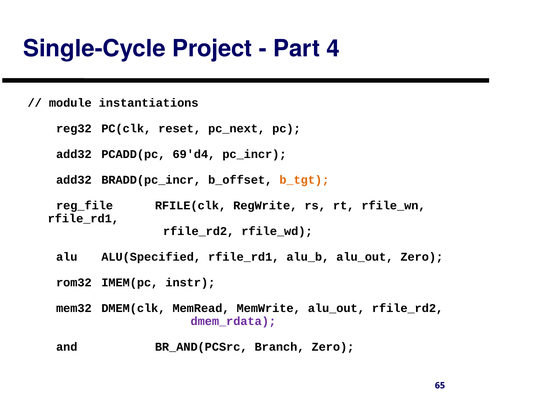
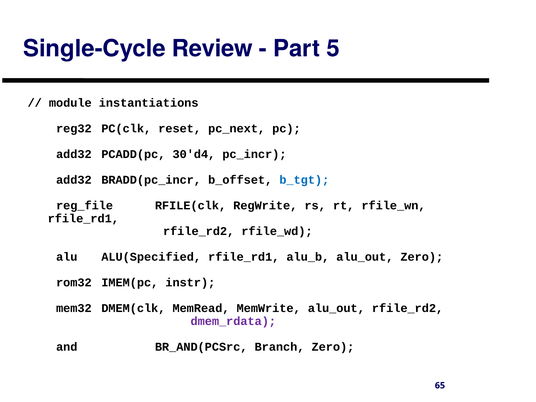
Project: Project -> Review (212, 49)
4: 4 -> 5 (333, 49)
69'd4: 69'd4 -> 30'd4 (194, 154)
b_tgt colour: orange -> blue (304, 180)
